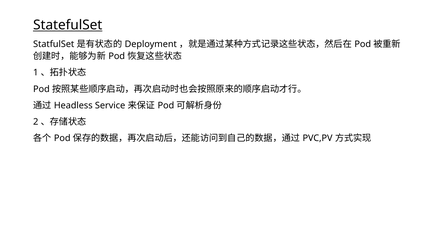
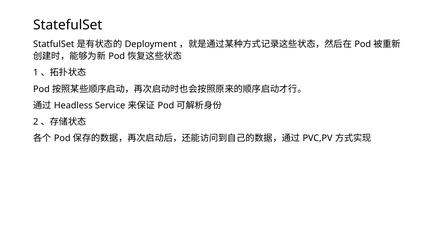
StatefulSet underline: present -> none (68, 25)
